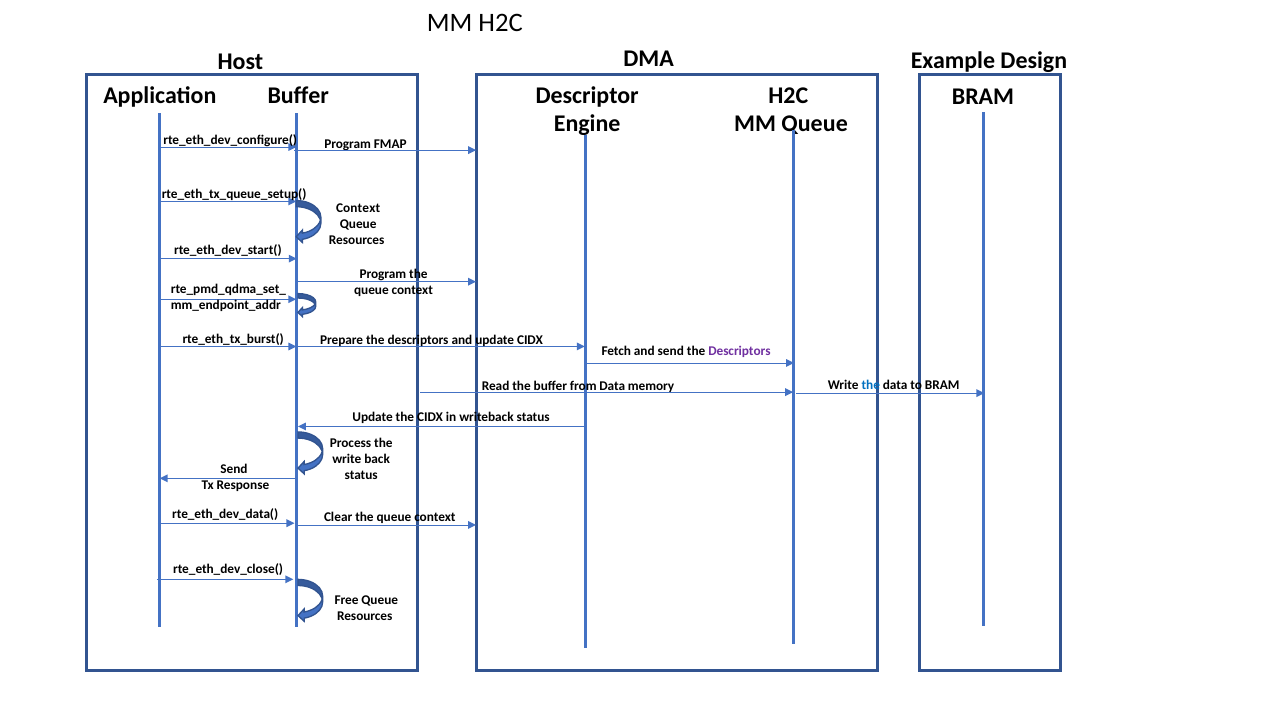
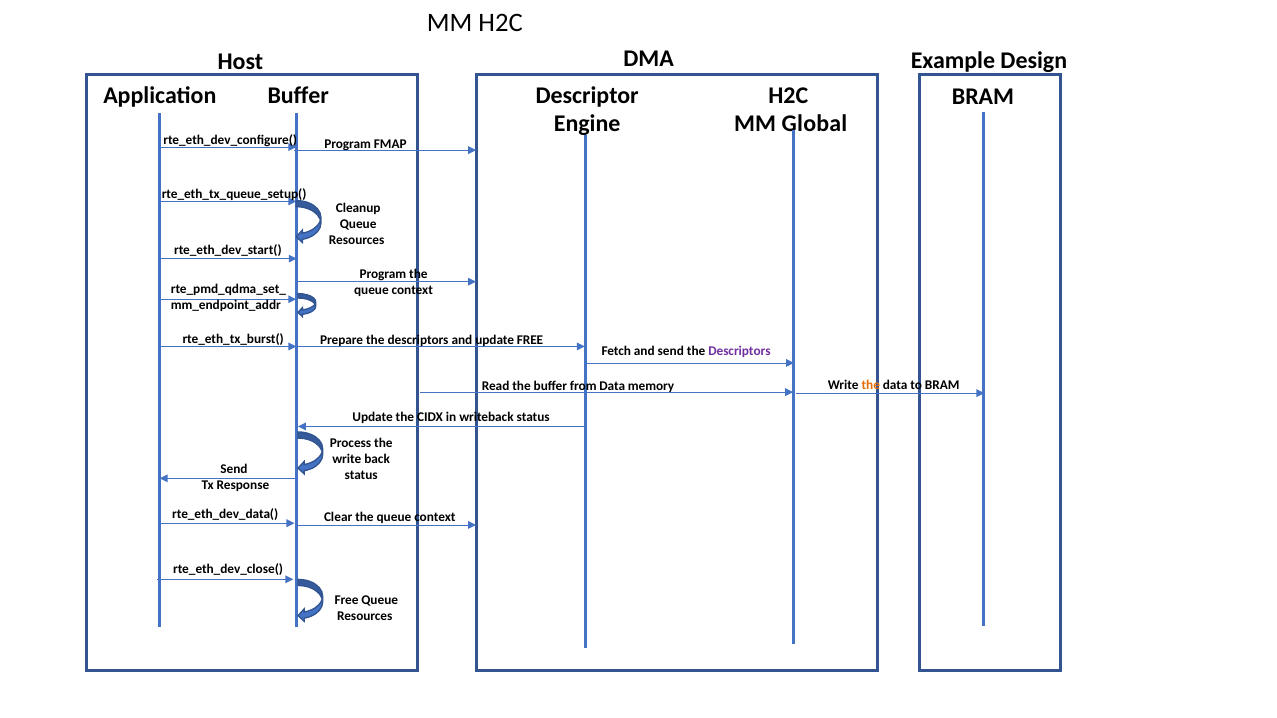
MM Queue: Queue -> Global (814, 124)
Context: Context -> Cleanup (358, 208)
update CIDX: CIDX -> FREE (530, 341)
the colour: blue -> orange (871, 385)
